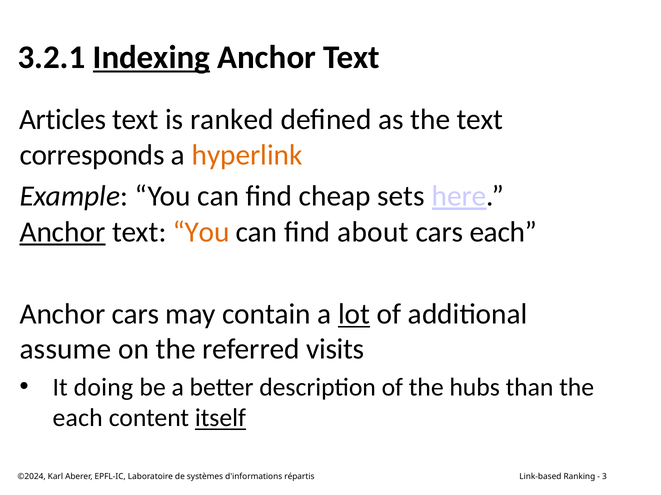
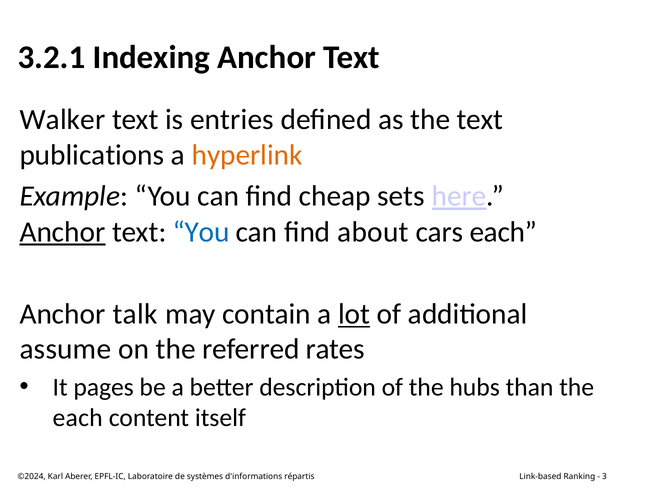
Indexing underline: present -> none (151, 57)
Articles: Articles -> Walker (62, 120)
ranked: ranked -> entries (232, 120)
corresponds: corresponds -> publications (92, 155)
You colour: orange -> blue (201, 232)
Anchor cars: cars -> talk (135, 315)
visits: visits -> rates (335, 350)
doing: doing -> pages (104, 388)
itself underline: present -> none (220, 419)
